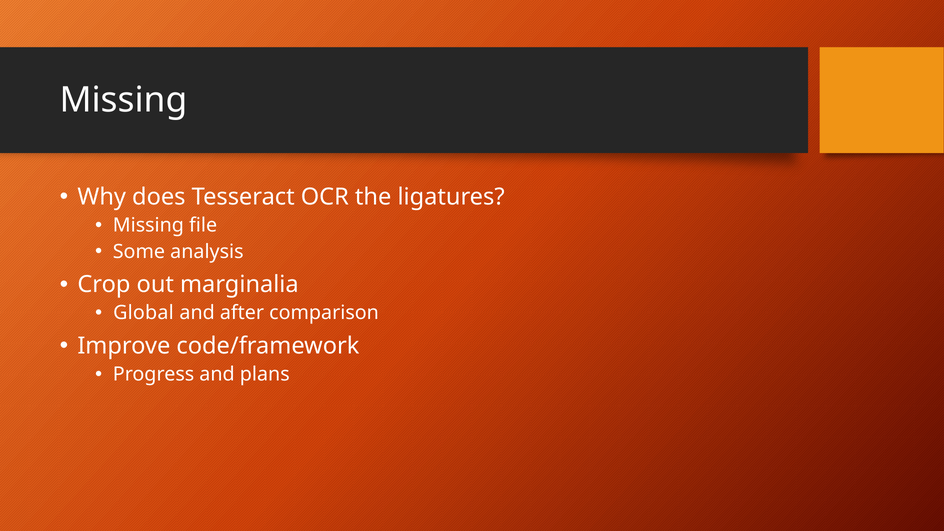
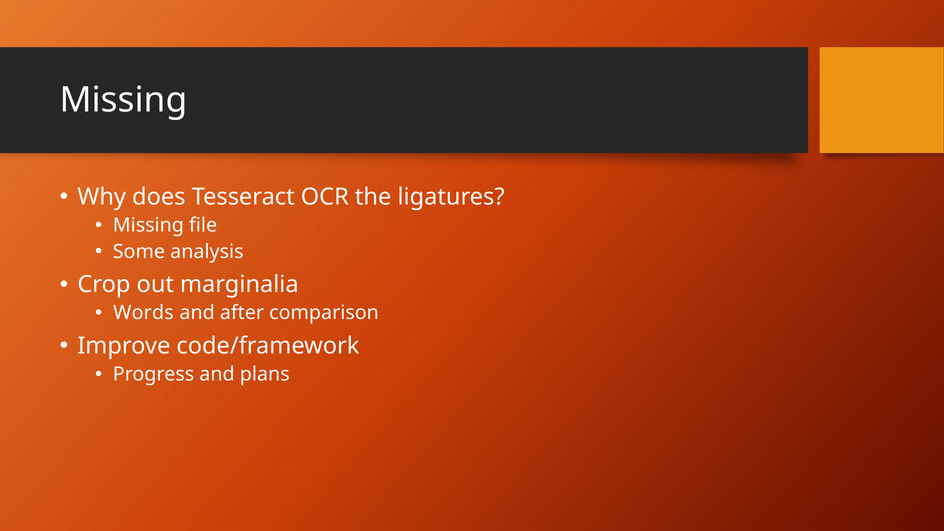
Global: Global -> Words (143, 313)
